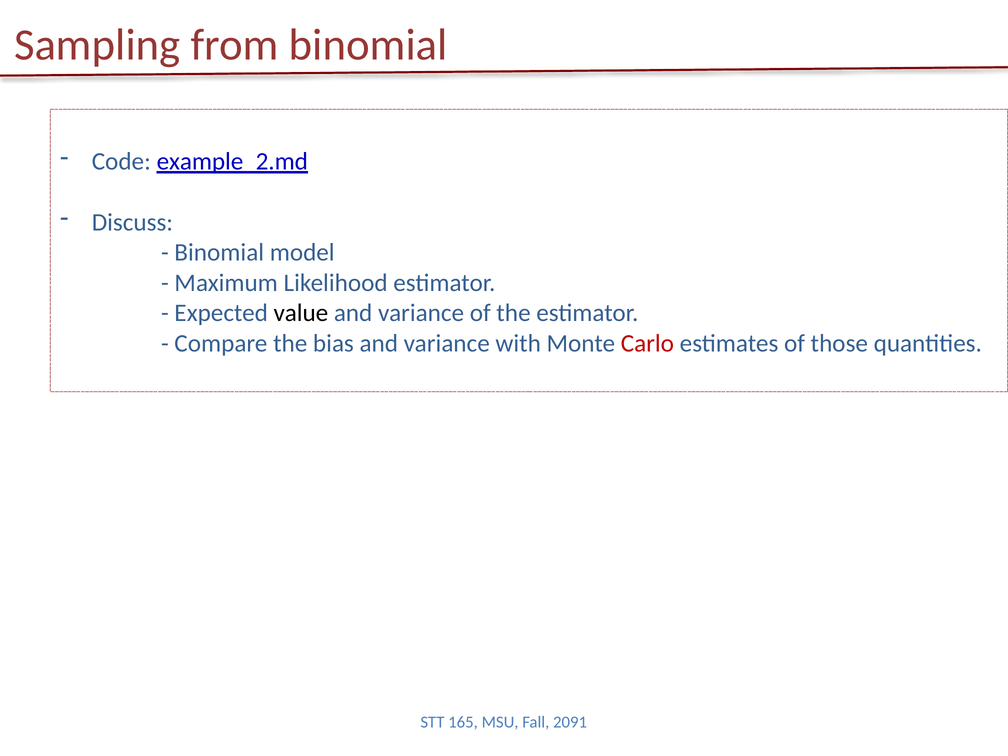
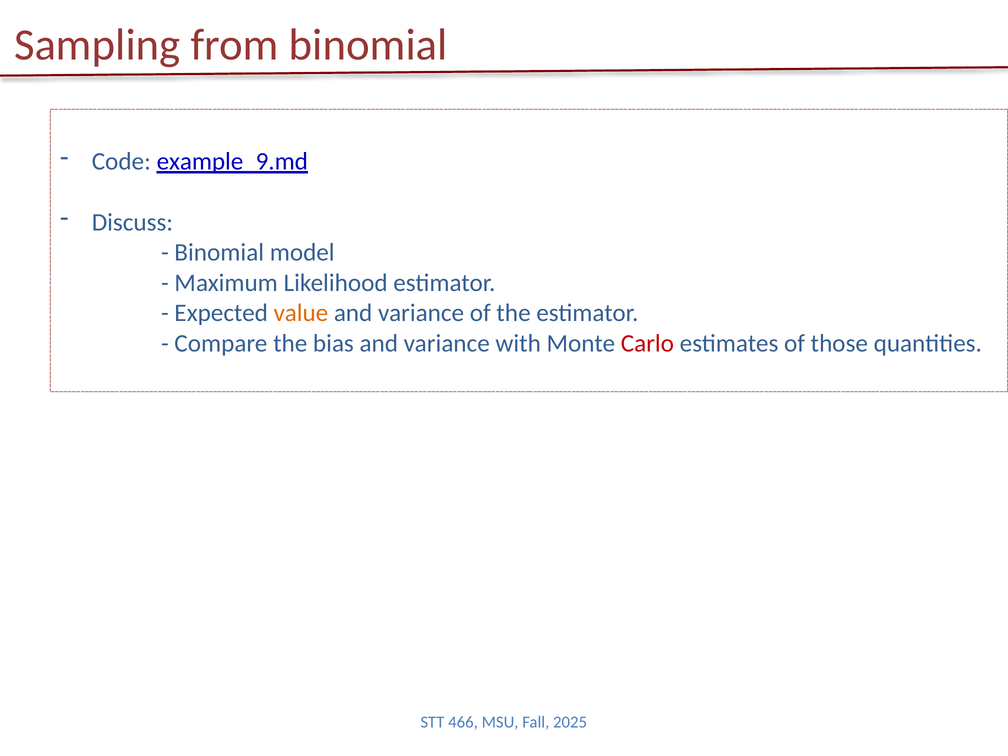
example_2.md: example_2.md -> example_9.md (232, 161)
value colour: black -> orange (301, 313)
165: 165 -> 466 (463, 722)
2091: 2091 -> 2025 (570, 722)
